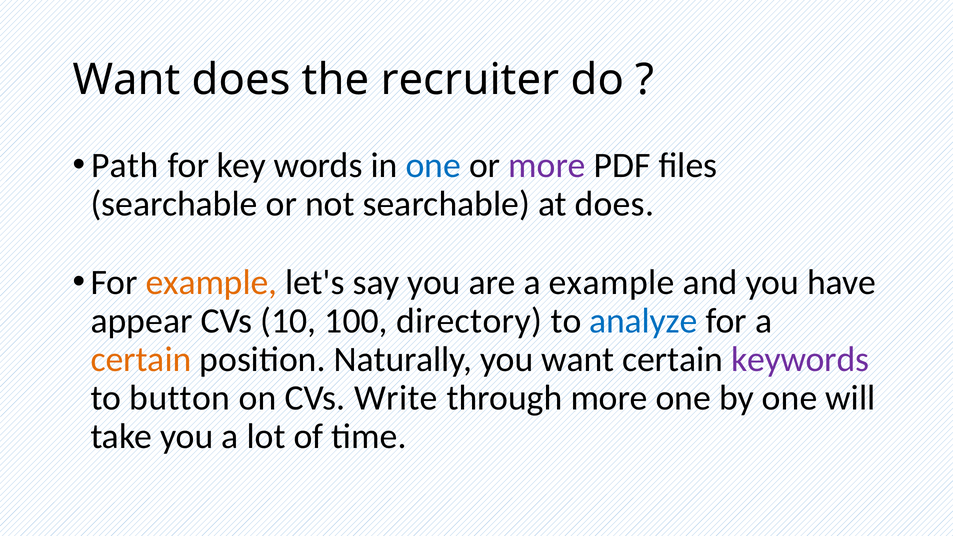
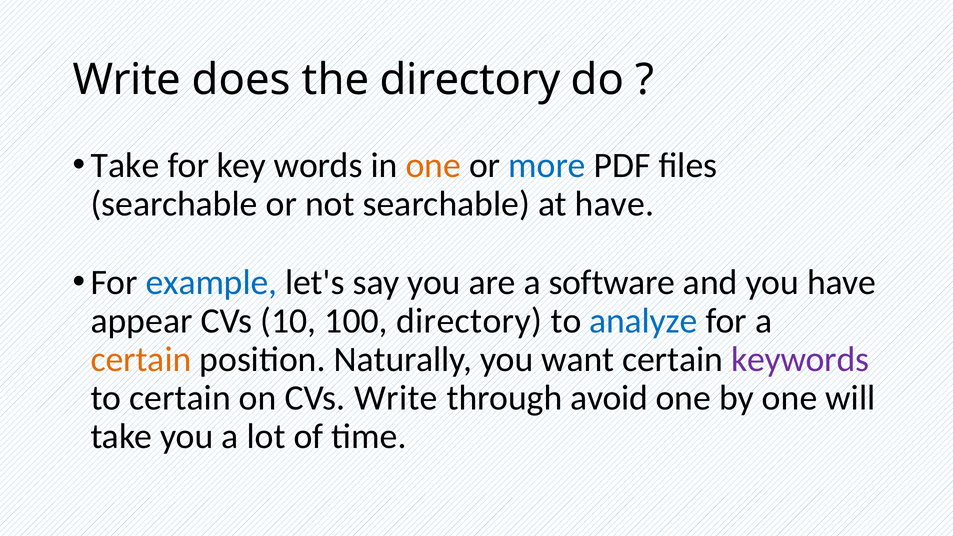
Want: Want -> Write (127, 80)
the recruiter: recruiter -> directory (470, 80)
Path: Path -> Take (125, 165)
one colour: blue -> orange (433, 165)
more colour: purple -> blue (547, 165)
at does: does -> have (614, 204)
example colour: orange -> blue (211, 282)
a example: example -> software (612, 282)
to button: button -> certain (180, 398)
through more: more -> avoid (609, 398)
